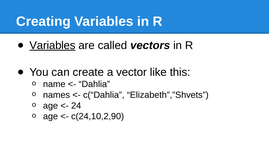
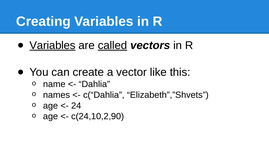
called underline: none -> present (112, 46)
